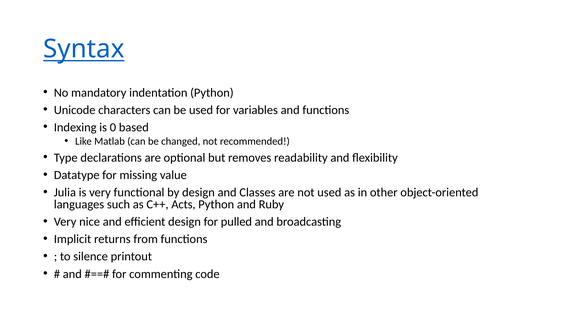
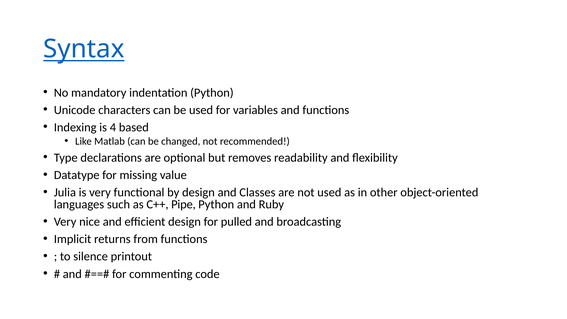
0: 0 -> 4 (113, 127)
Acts: Acts -> Pipe (183, 204)
